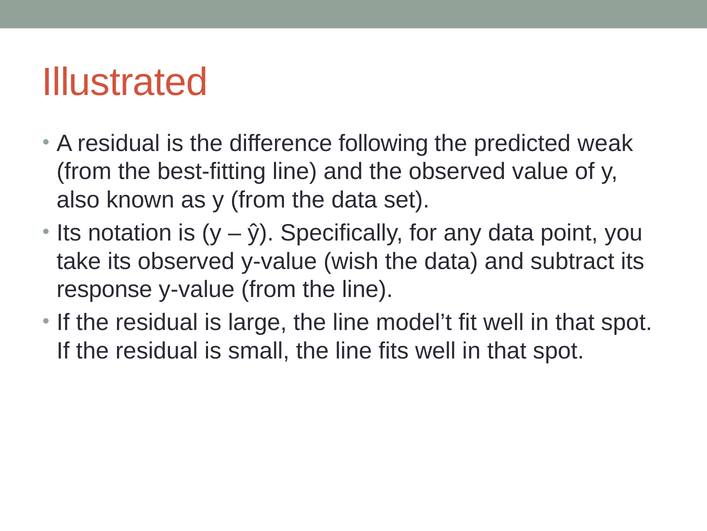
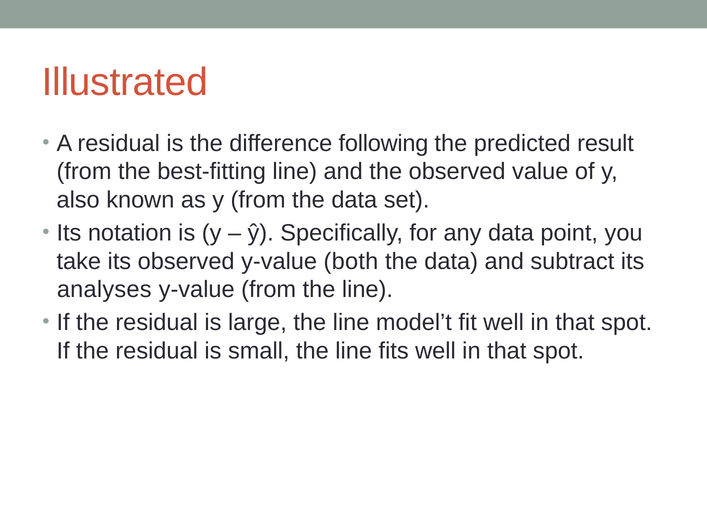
weak: weak -> result (606, 143)
wish: wish -> both (351, 261)
response: response -> analyses (104, 289)
